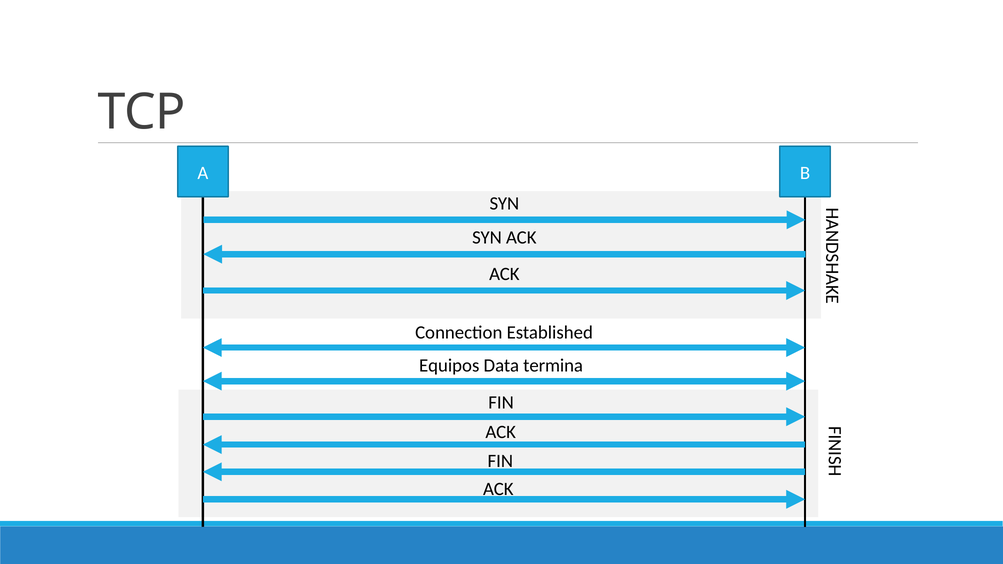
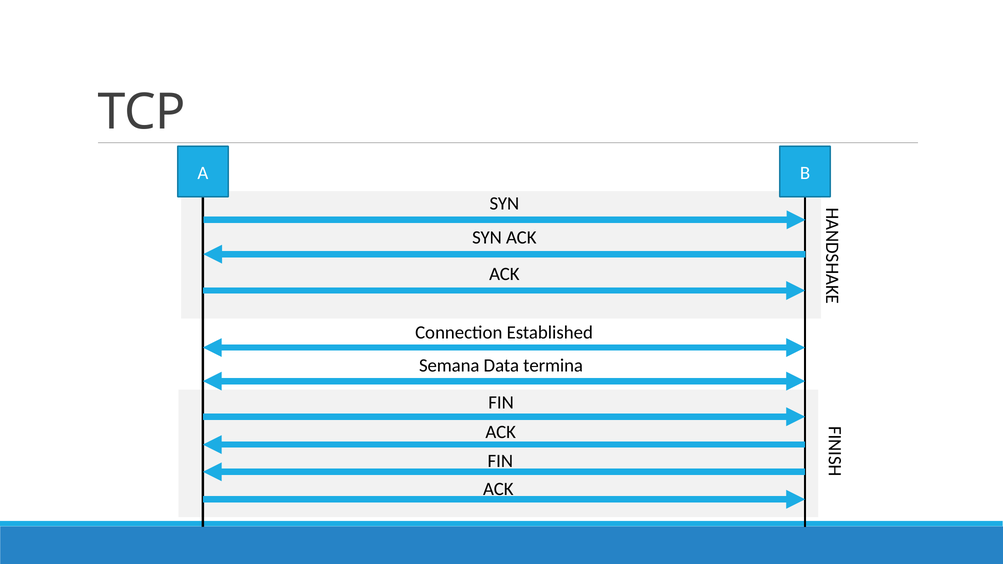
Equipos: Equipos -> Semana (449, 365)
